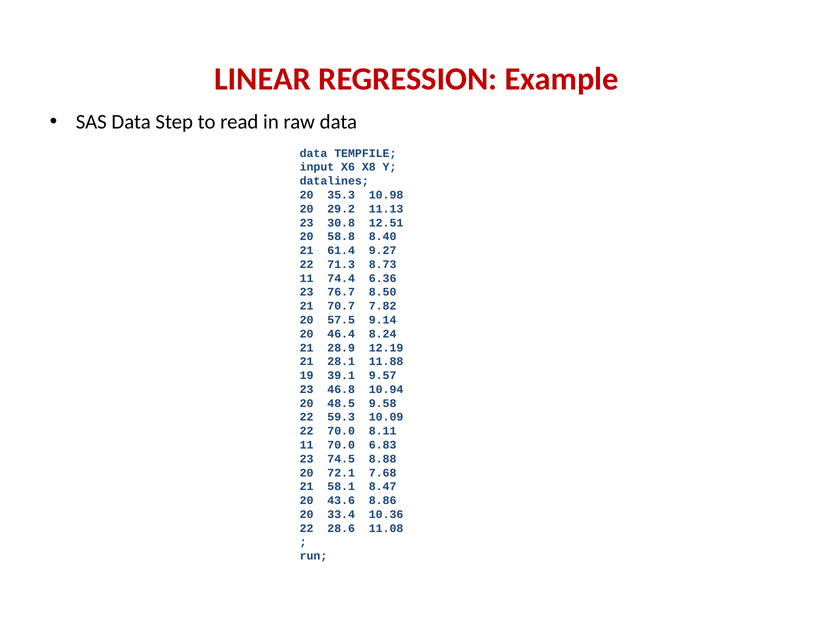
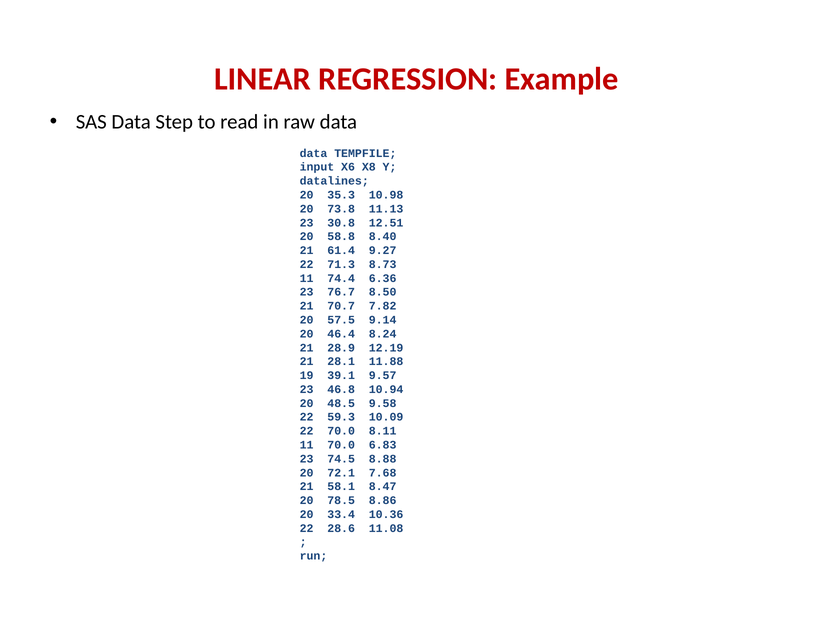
29.2: 29.2 -> 73.8 (341, 209)
43.6: 43.6 -> 78.5 (341, 501)
